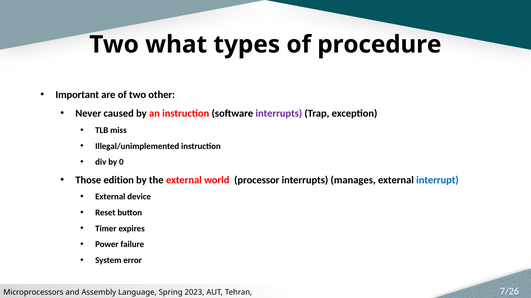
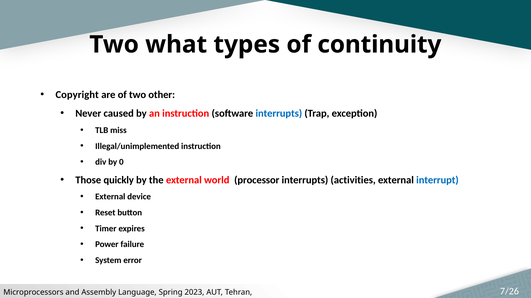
procedure: procedure -> continuity (379, 45)
Important: Important -> Copyright (77, 95)
interrupts colour: purple -> blue (279, 114)
edition: edition -> quickly (119, 180)
manages: manages -> activities (353, 180)
